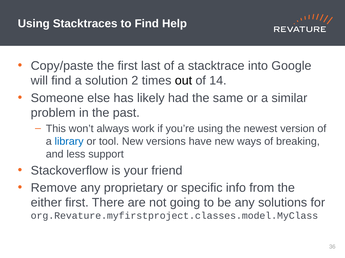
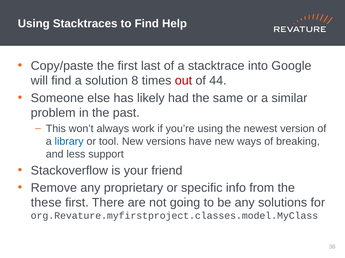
2: 2 -> 8 (135, 81)
out colour: black -> red (183, 81)
14: 14 -> 44 (218, 81)
either: either -> these (46, 203)
